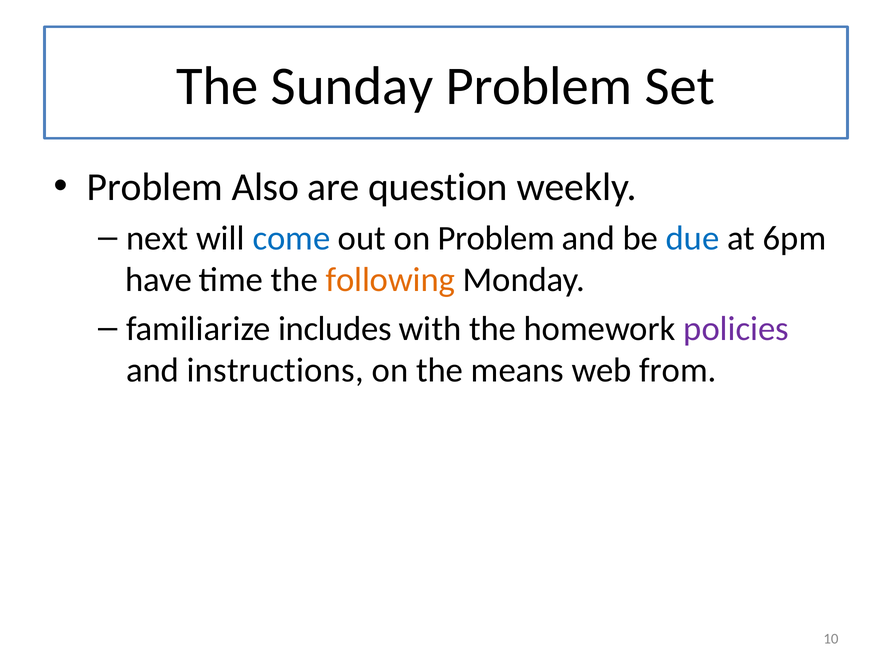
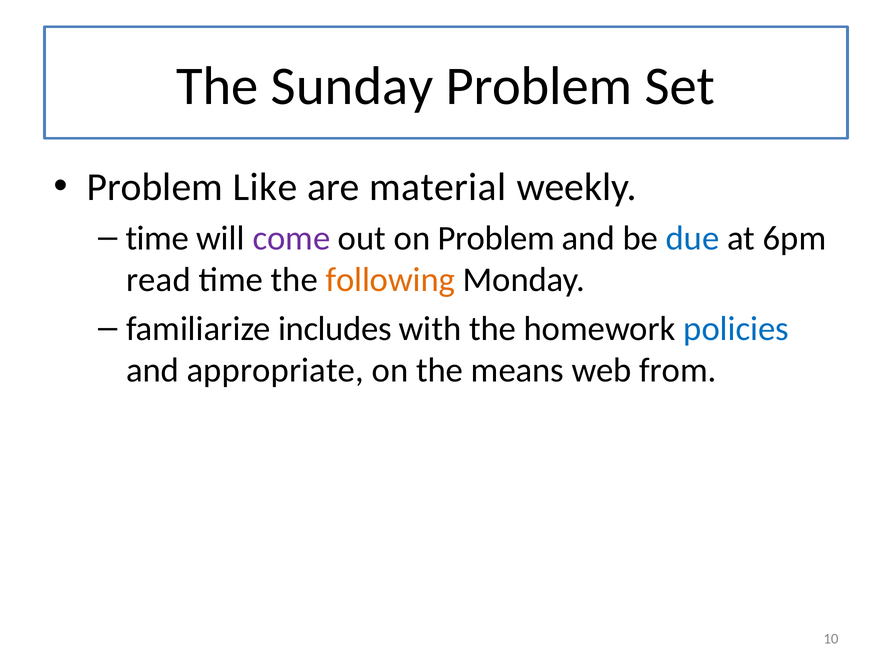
Also: Also -> Like (265, 187)
question: question -> material (438, 187)
next: next -> time (157, 238)
come colour: blue -> purple (291, 238)
have: have -> read (158, 280)
policies colour: purple -> blue (736, 329)
instructions: instructions -> appropriate (275, 370)
